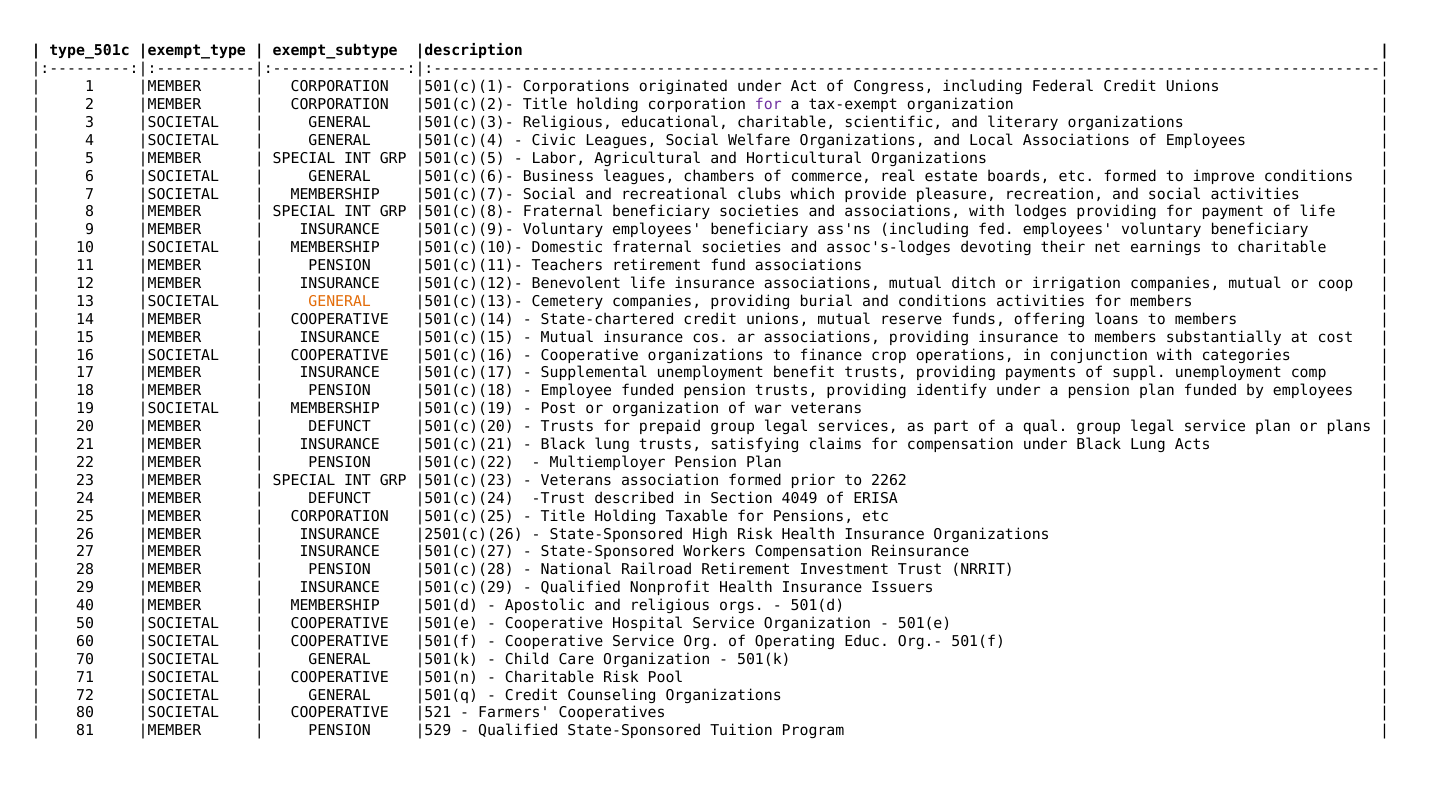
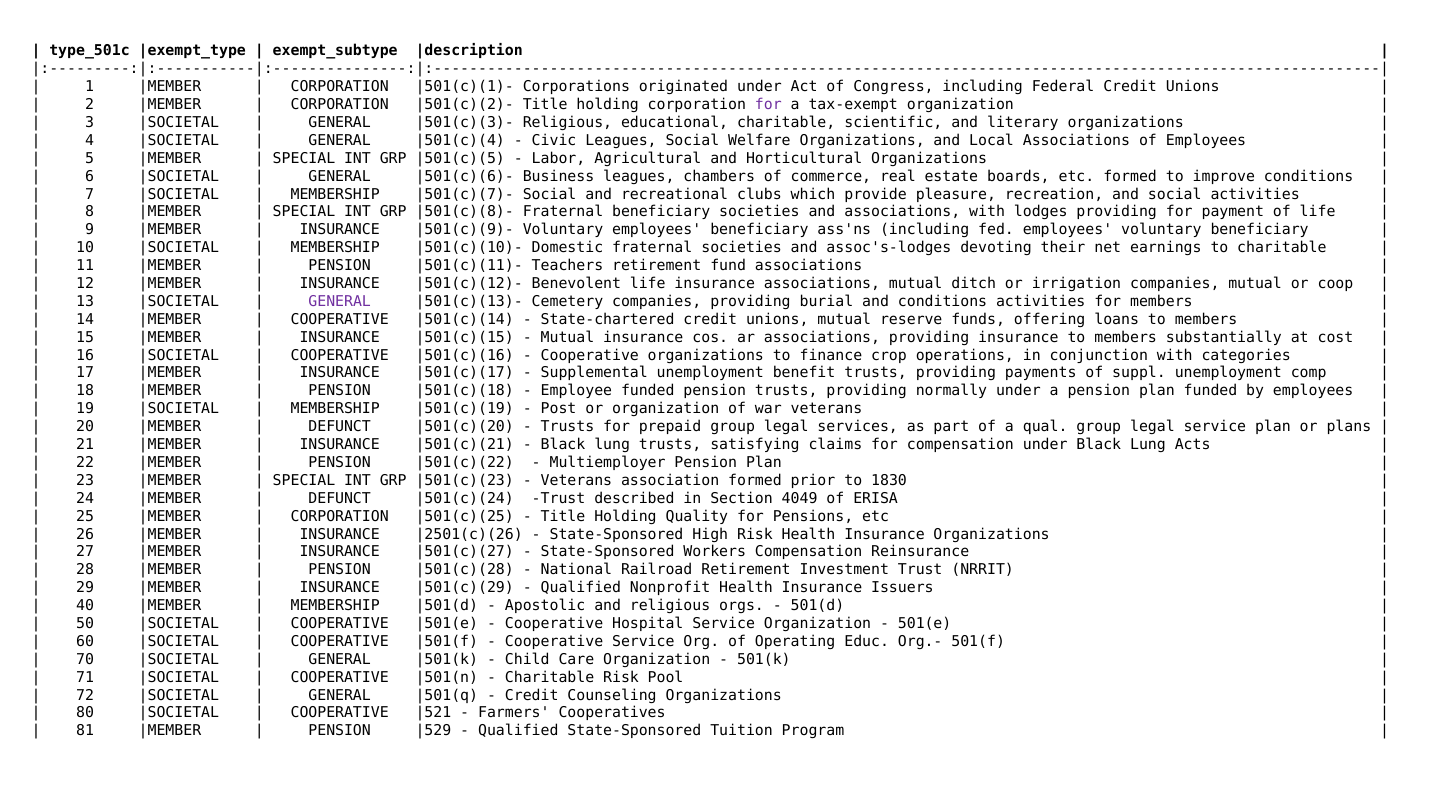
GENERAL colour: orange -> purple (340, 301)
identify: identify -> normally (951, 391)
2262: 2262 -> 1830 (889, 480)
Taxable: Taxable -> Quality (697, 516)
